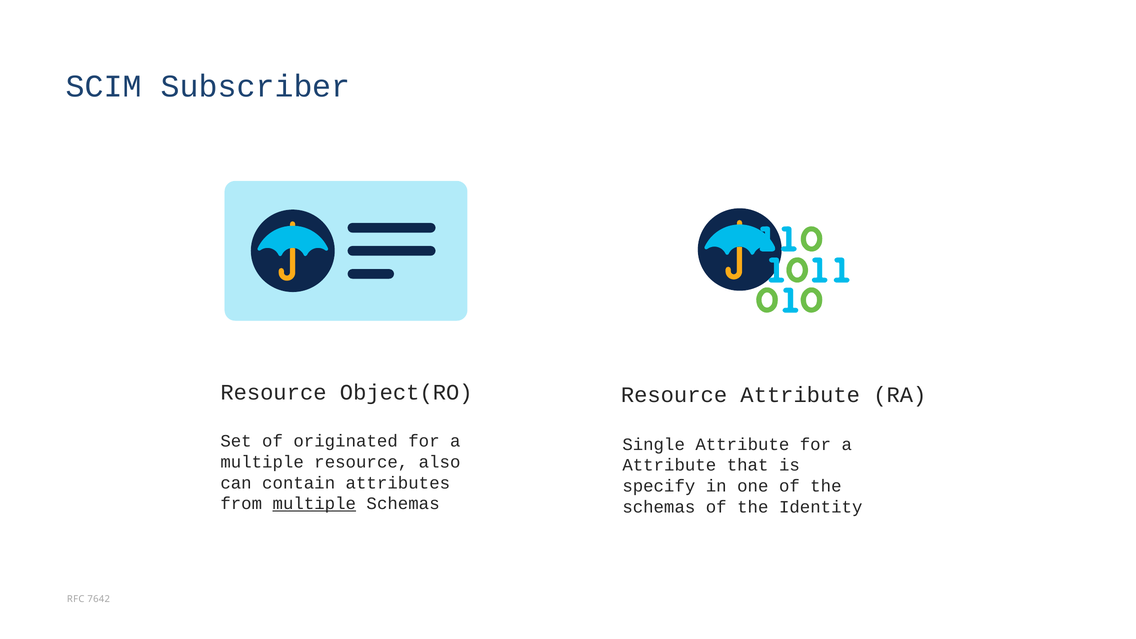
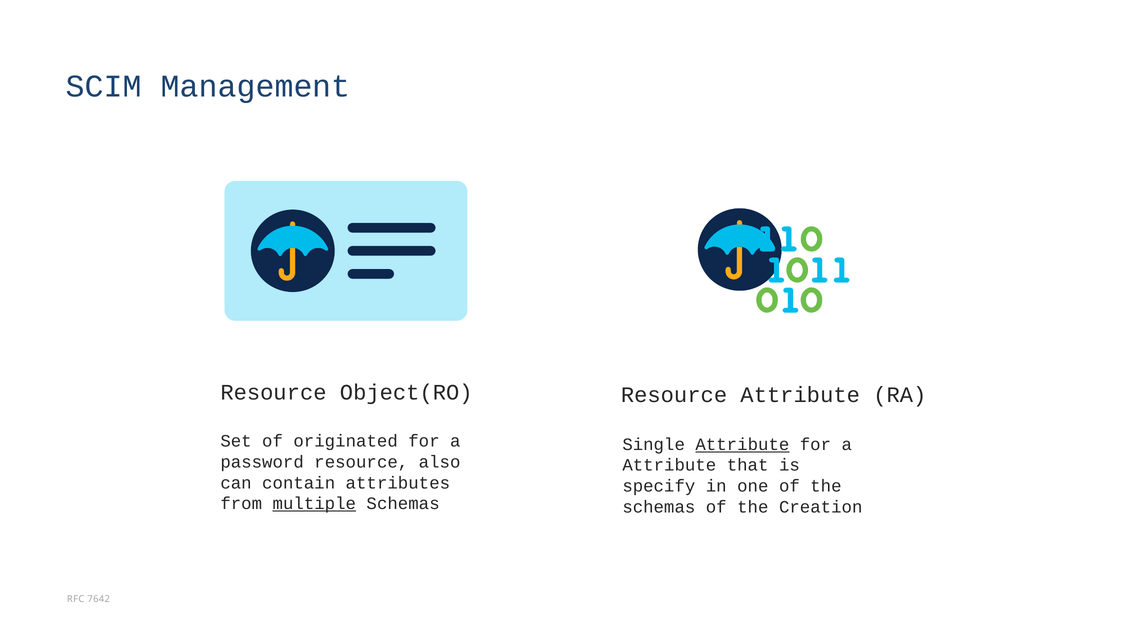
Subscriber: Subscriber -> Management (256, 86)
Attribute underline: none -> present (742, 444)
multiple: multiple -> password (262, 462)
Identity: Identity -> Creation (821, 507)
